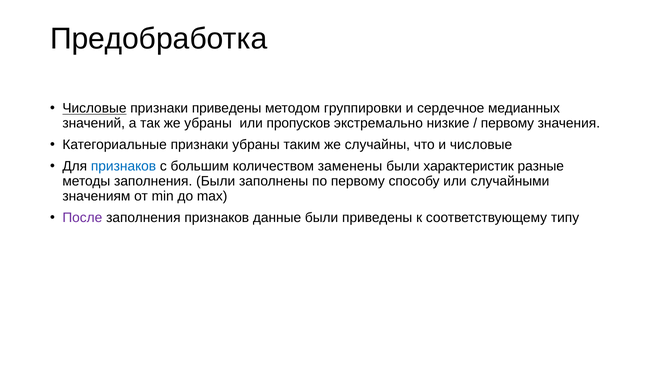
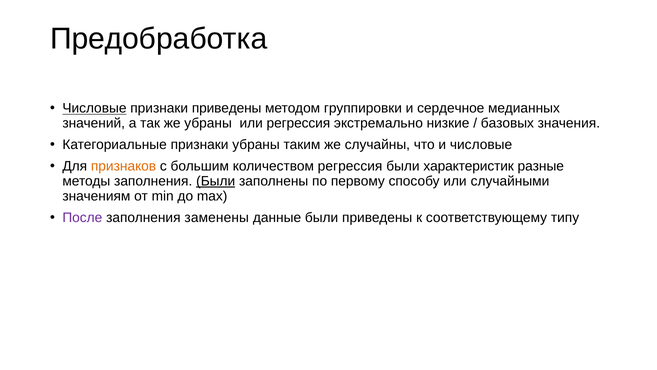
или пропусков: пропусков -> регрессия (298, 123)
первому: первому -> базовых (507, 123)
признаков colour: blue -> orange (123, 166)
количеством заменены: заменены -> регрессия (350, 166)
Были underline: none -> present (216, 181)
заполнения признаков: признаков -> заменены (217, 217)
